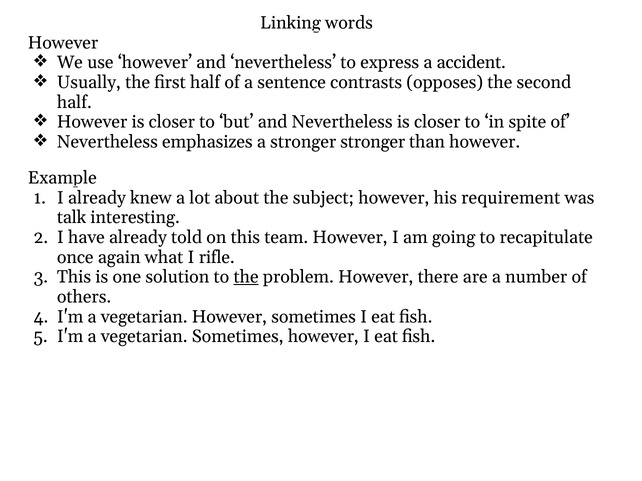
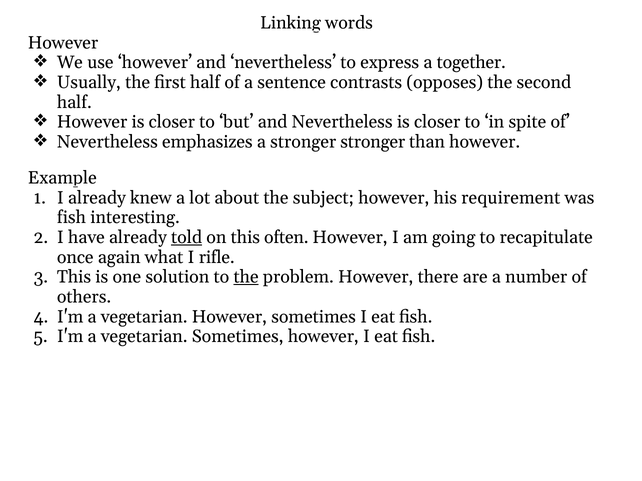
accident: accident -> together (471, 63)
talk: talk -> fish (72, 218)
told underline: none -> present (187, 238)
team: team -> often (286, 238)
